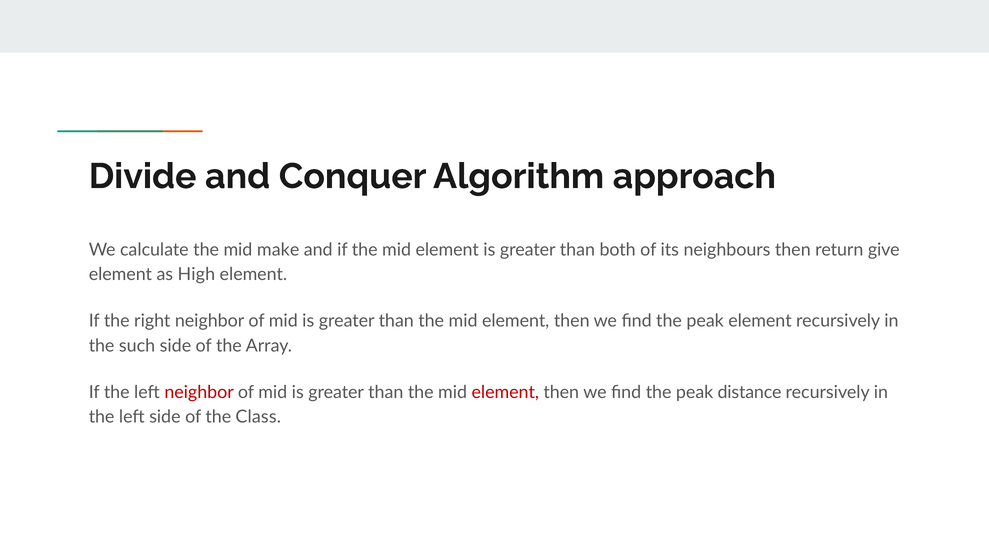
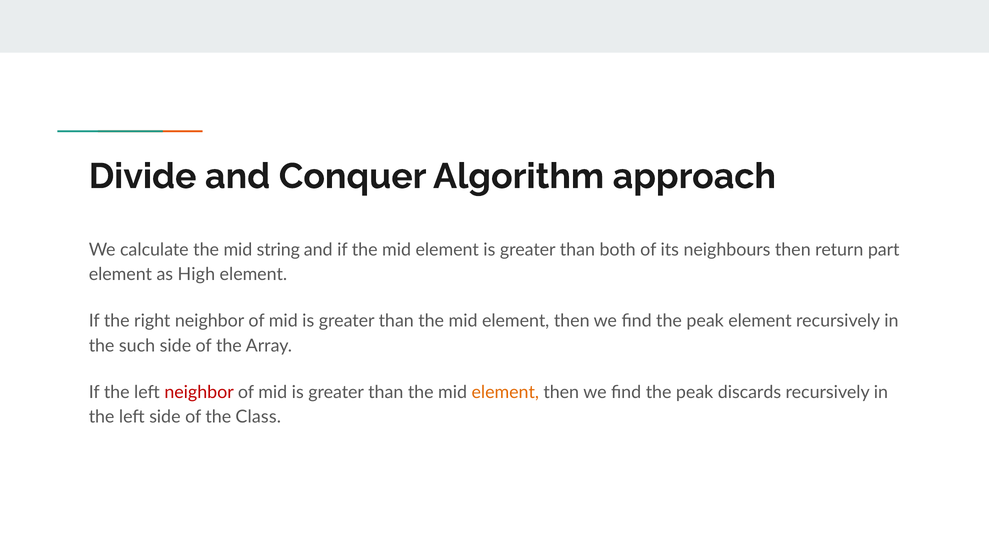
make: make -> string (278, 250)
give: give -> part (884, 250)
element colour: red -> orange (505, 392)
distance: distance -> discards (749, 392)
